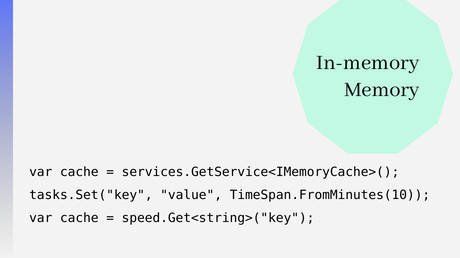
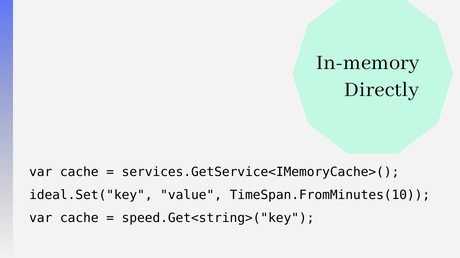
Memory: Memory -> Directly (382, 89)
tasks.Set("key: tasks.Set("key -> ideal.Set("key (91, 196)
